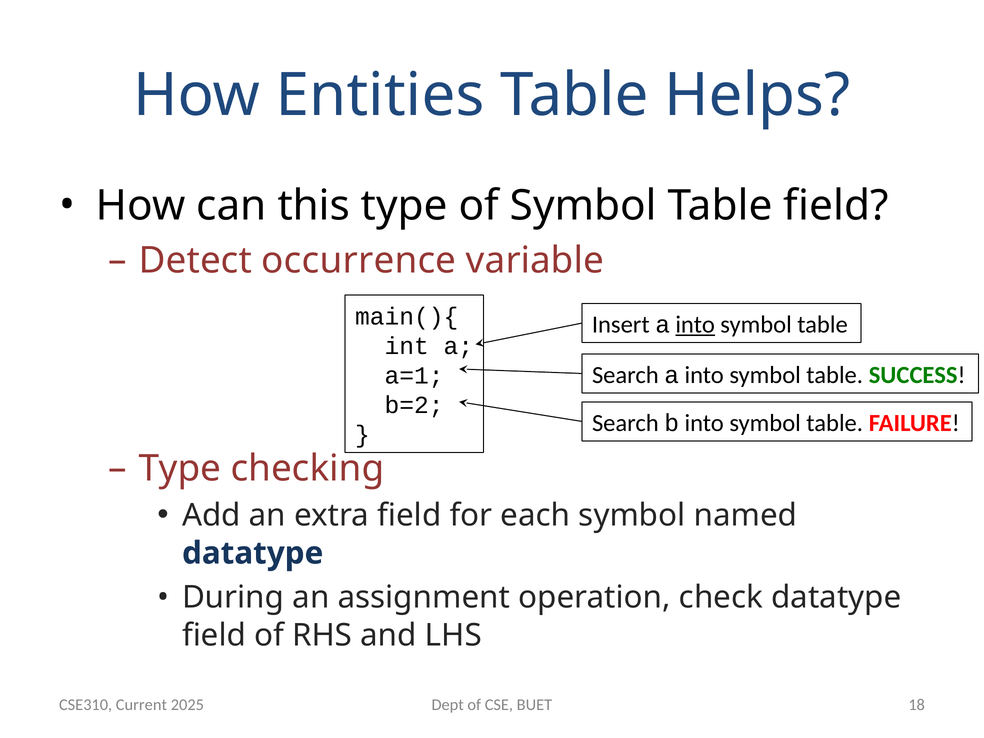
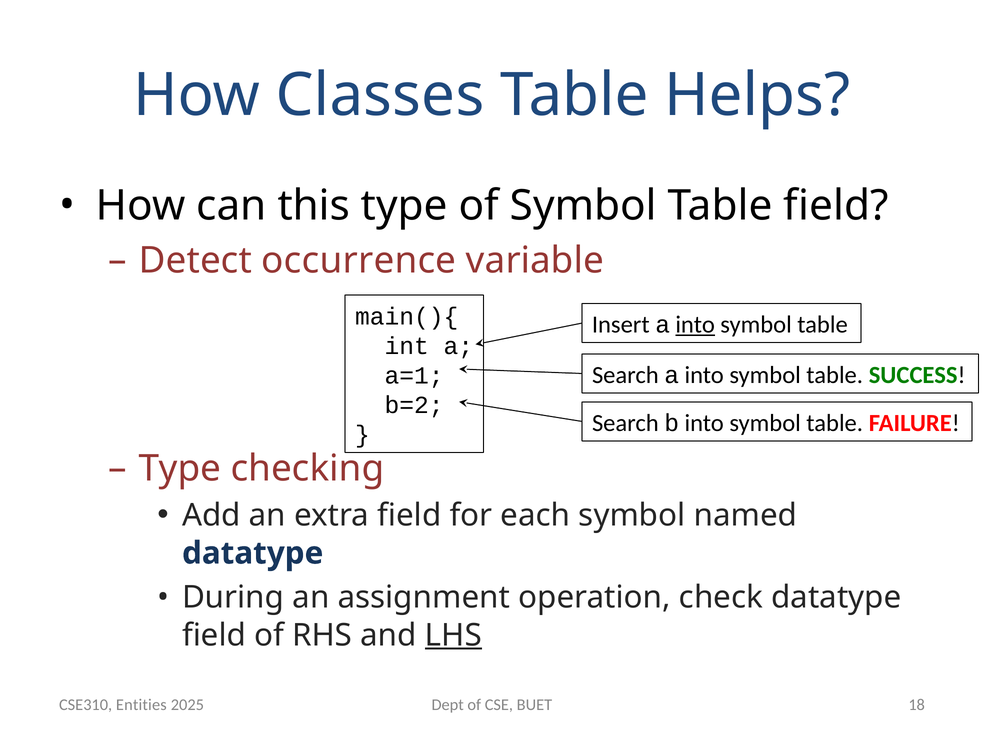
Entities: Entities -> Classes (380, 95)
LHS underline: none -> present (453, 635)
Current: Current -> Entities (141, 705)
